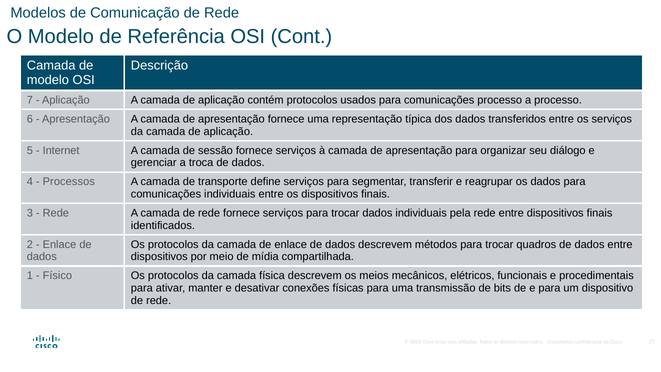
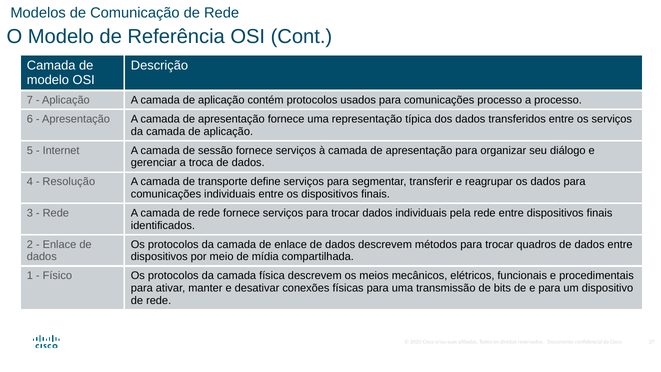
Processos: Processos -> Resolução (69, 182)
